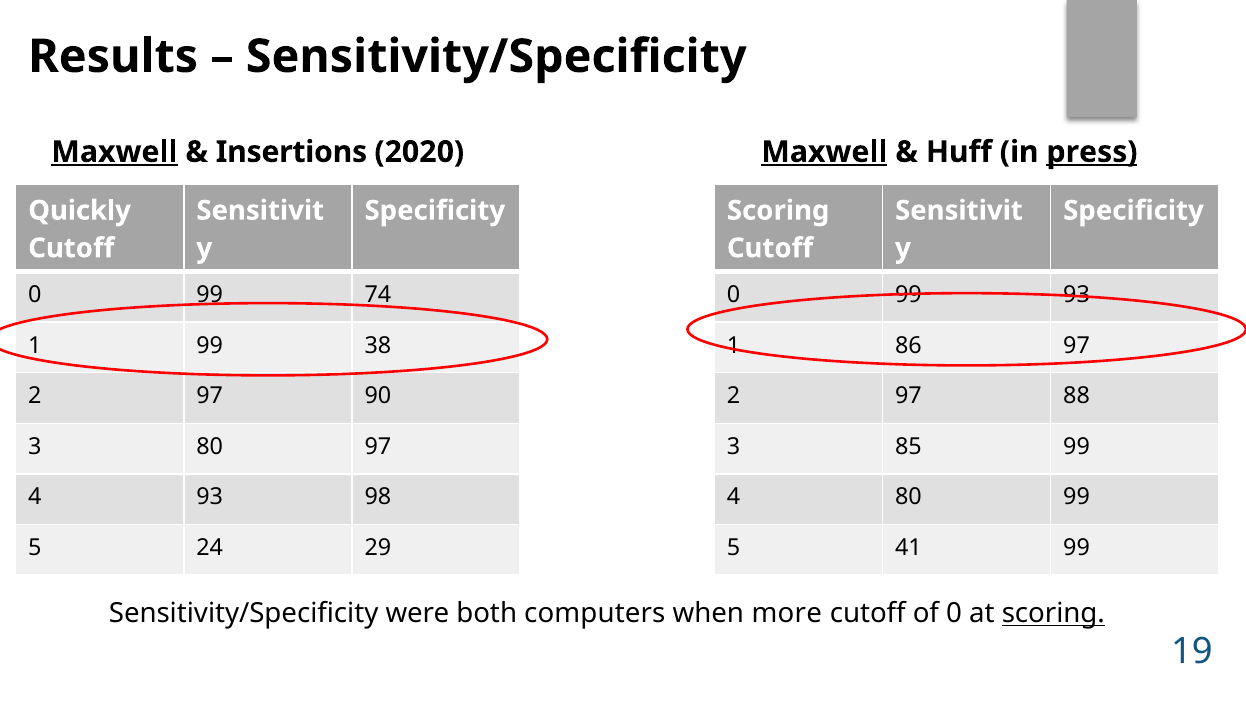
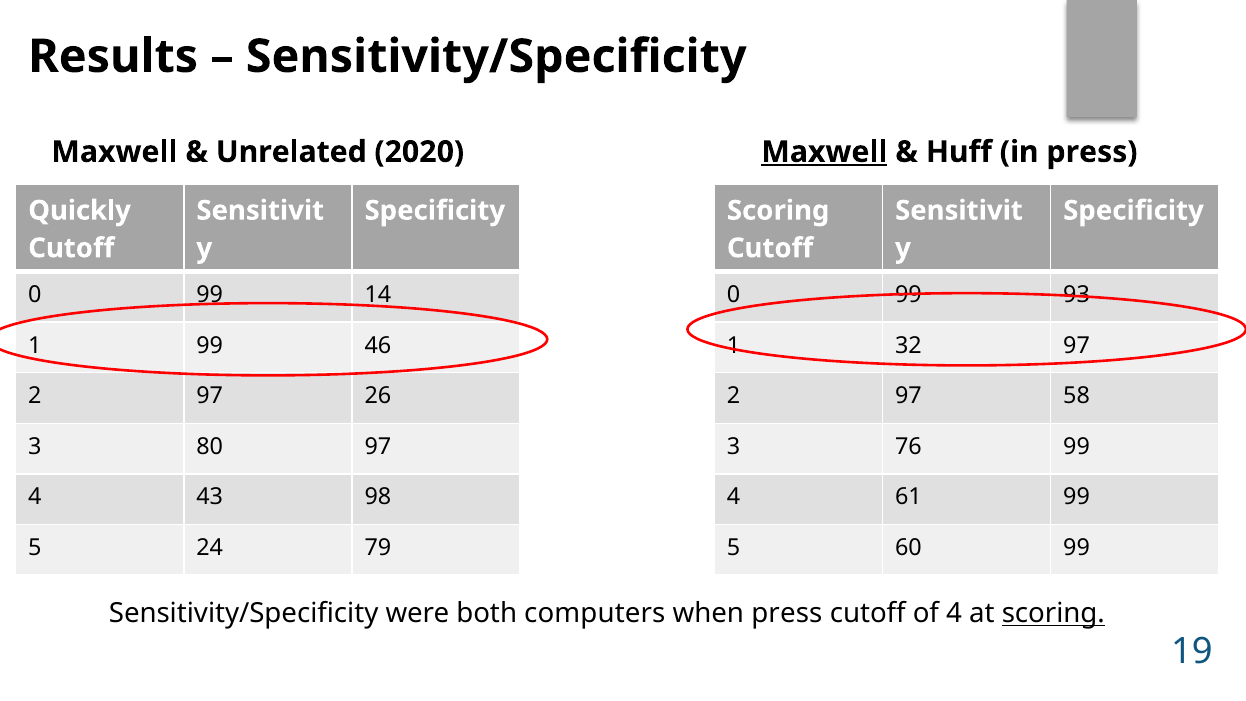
Maxwell underline: present -> none (114, 152)
Insertions: Insertions -> Unrelated (291, 152)
press underline: present -> none (1092, 152)
74: 74 -> 14 (378, 295)
38: 38 -> 46 (378, 346)
86: 86 -> 32 (908, 346)
90: 90 -> 26 (378, 396)
88: 88 -> 58 (1077, 396)
85: 85 -> 76 (908, 447)
4 93: 93 -> 43 (210, 497)
4 80: 80 -> 61 (908, 497)
29: 29 -> 79 (378, 548)
41: 41 -> 60 (908, 548)
when more: more -> press (787, 614)
of 0: 0 -> 4 (954, 614)
